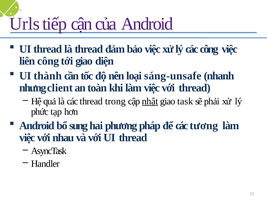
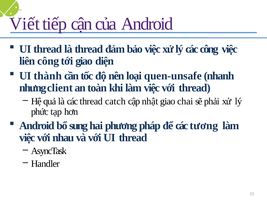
Urls: Urls -> Viết (25, 24)
sáng-unsafe: sáng-unsafe -> quen-unsafe (173, 76)
trong: trong -> catch (115, 102)
nhật underline: present -> none (150, 102)
task: task -> chai (185, 102)
